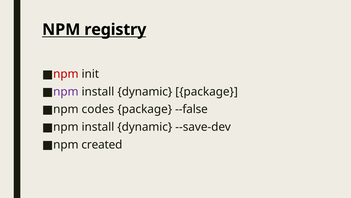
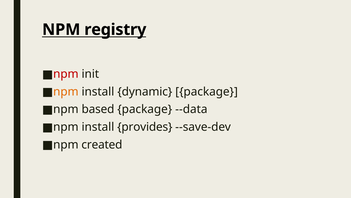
npm colour: purple -> orange (66, 91)
codes: codes -> based (98, 109)
--false: --false -> --data (191, 109)
dynamic: dynamic -> provides (145, 127)
